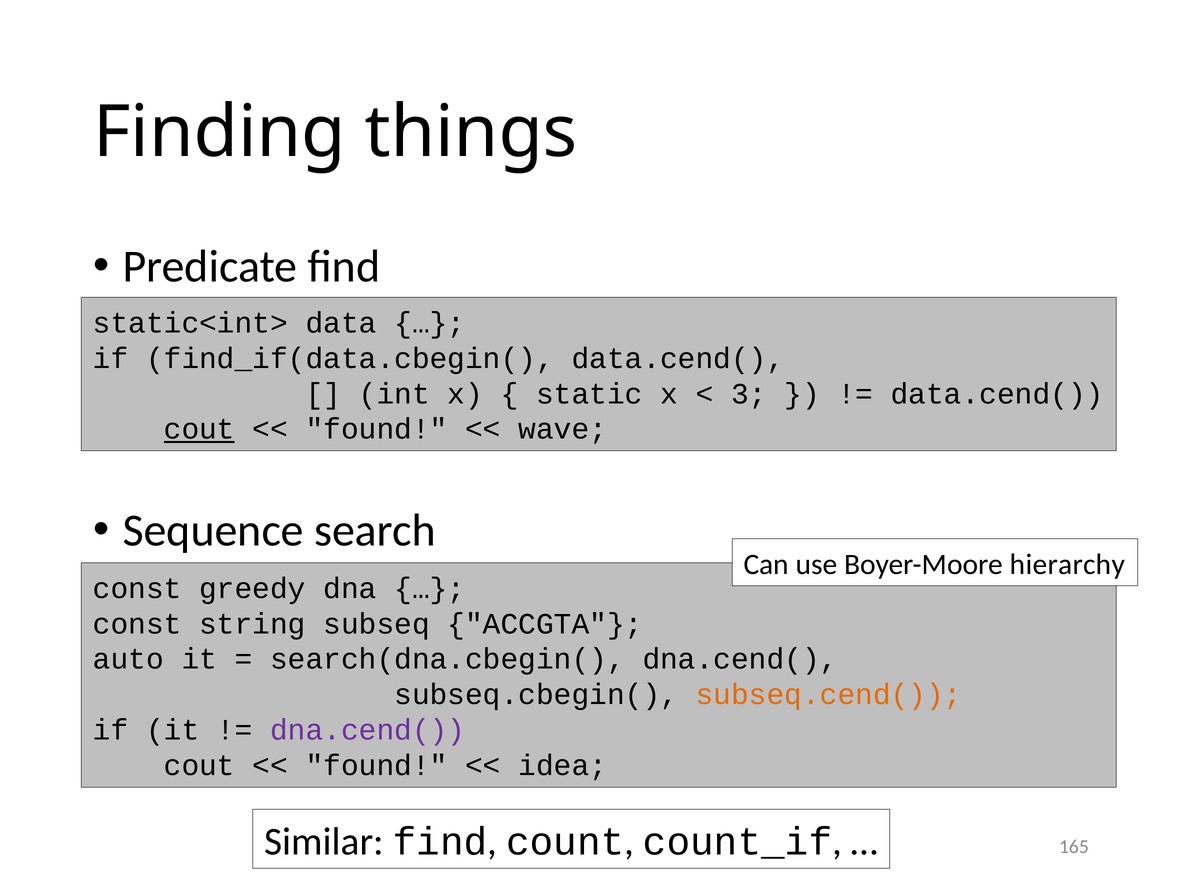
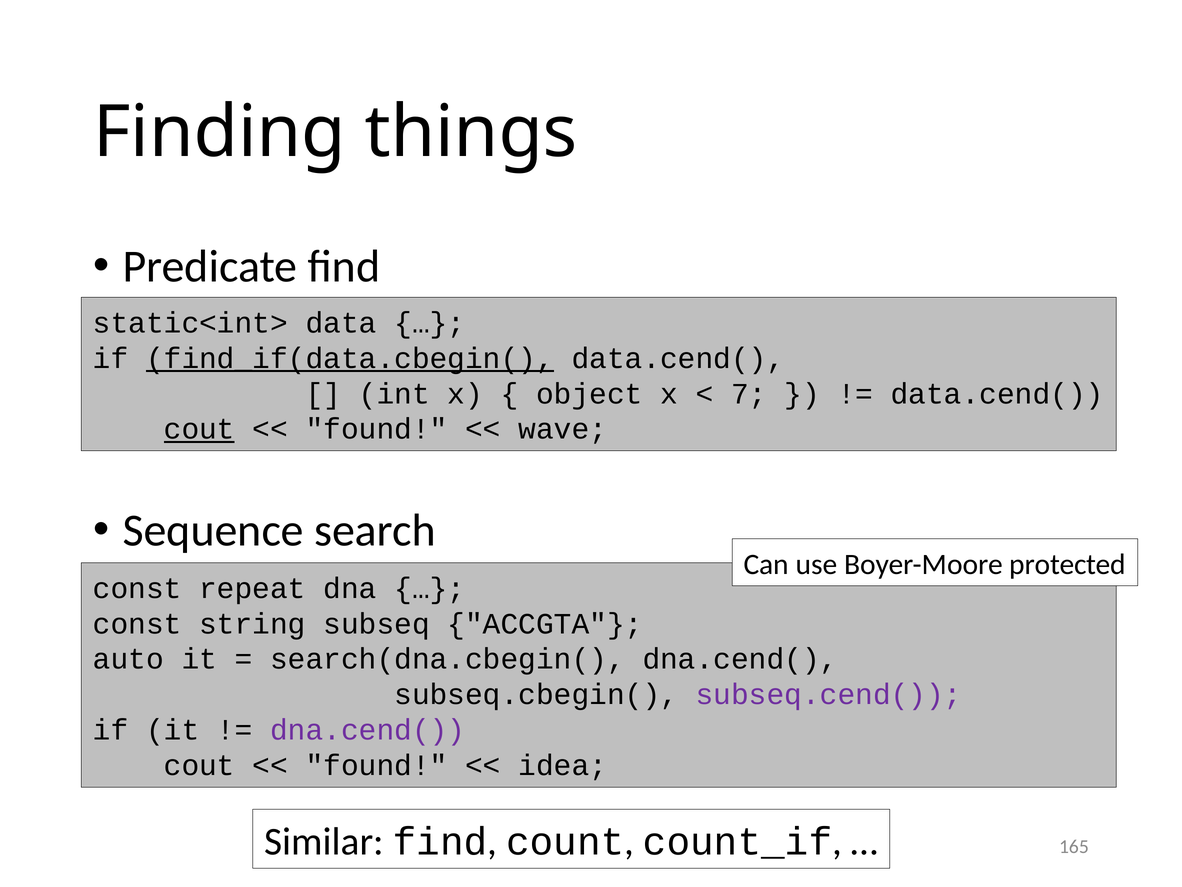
find_if(data.cbegin( underline: none -> present (350, 358)
static: static -> object (589, 394)
3: 3 -> 7 (749, 394)
hierarchy: hierarchy -> protected (1068, 564)
greedy: greedy -> repeat (252, 588)
subseq.cend( colour: orange -> purple (829, 694)
